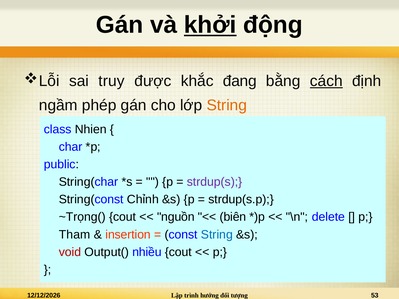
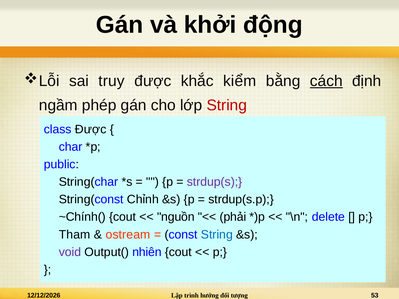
khởi underline: present -> none (210, 25)
đang: đang -> kiểm (240, 81)
String colour: orange -> red (227, 105)
class Nhien: Nhien -> Được (91, 129)
~Trọng(: ~Trọng( -> ~Chính( (82, 217)
biên: biên -> phải (233, 217)
insertion: insertion -> ostream (128, 235)
void colour: red -> purple (70, 252)
nhiều: nhiều -> nhiên (147, 252)
